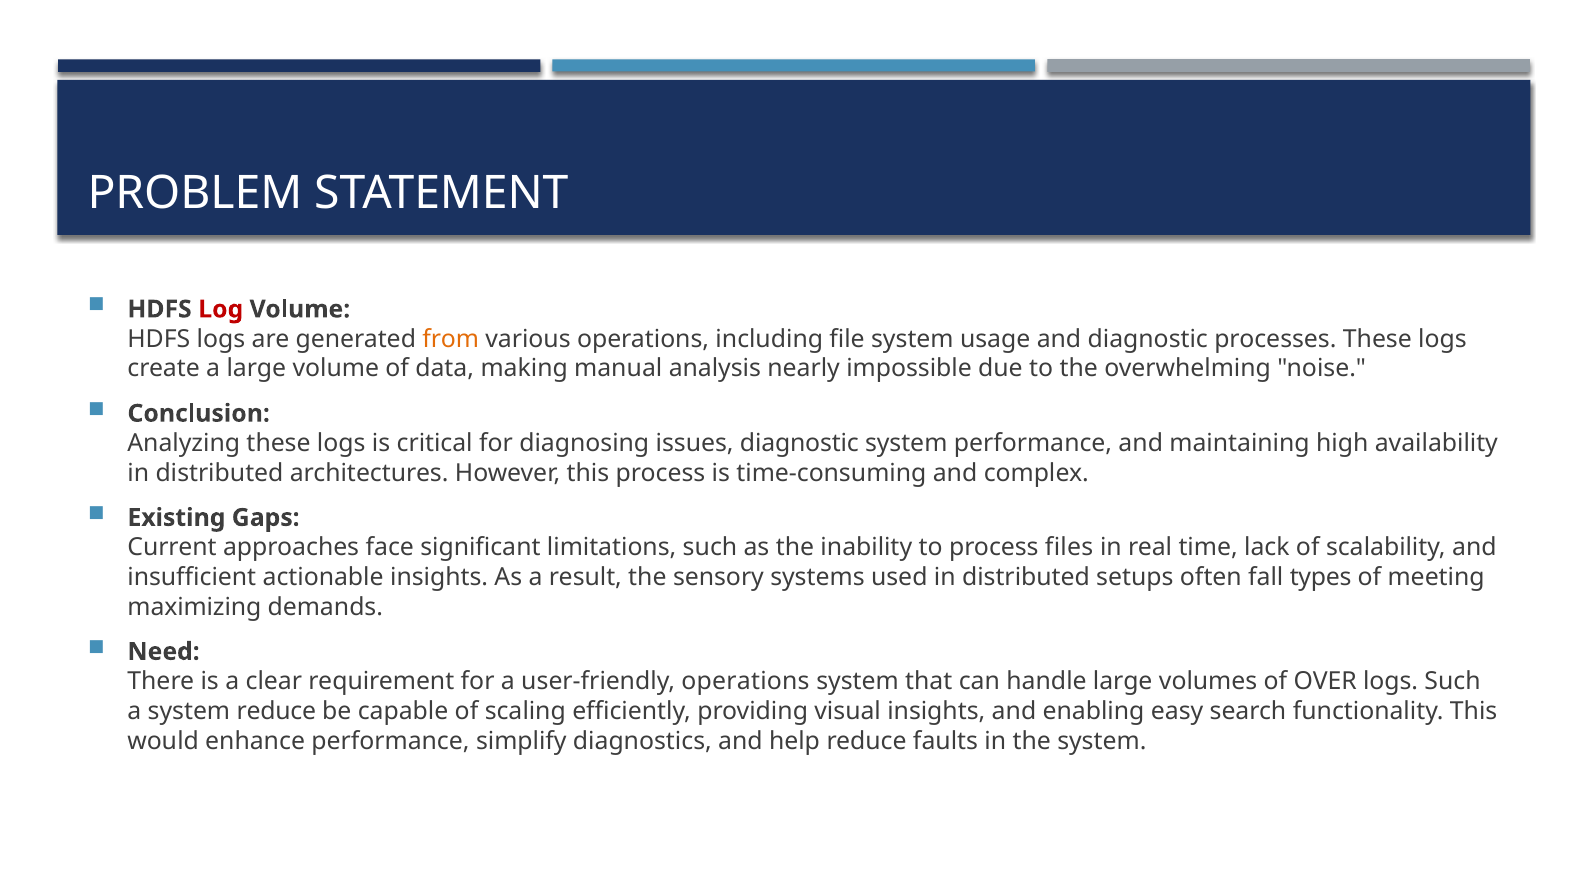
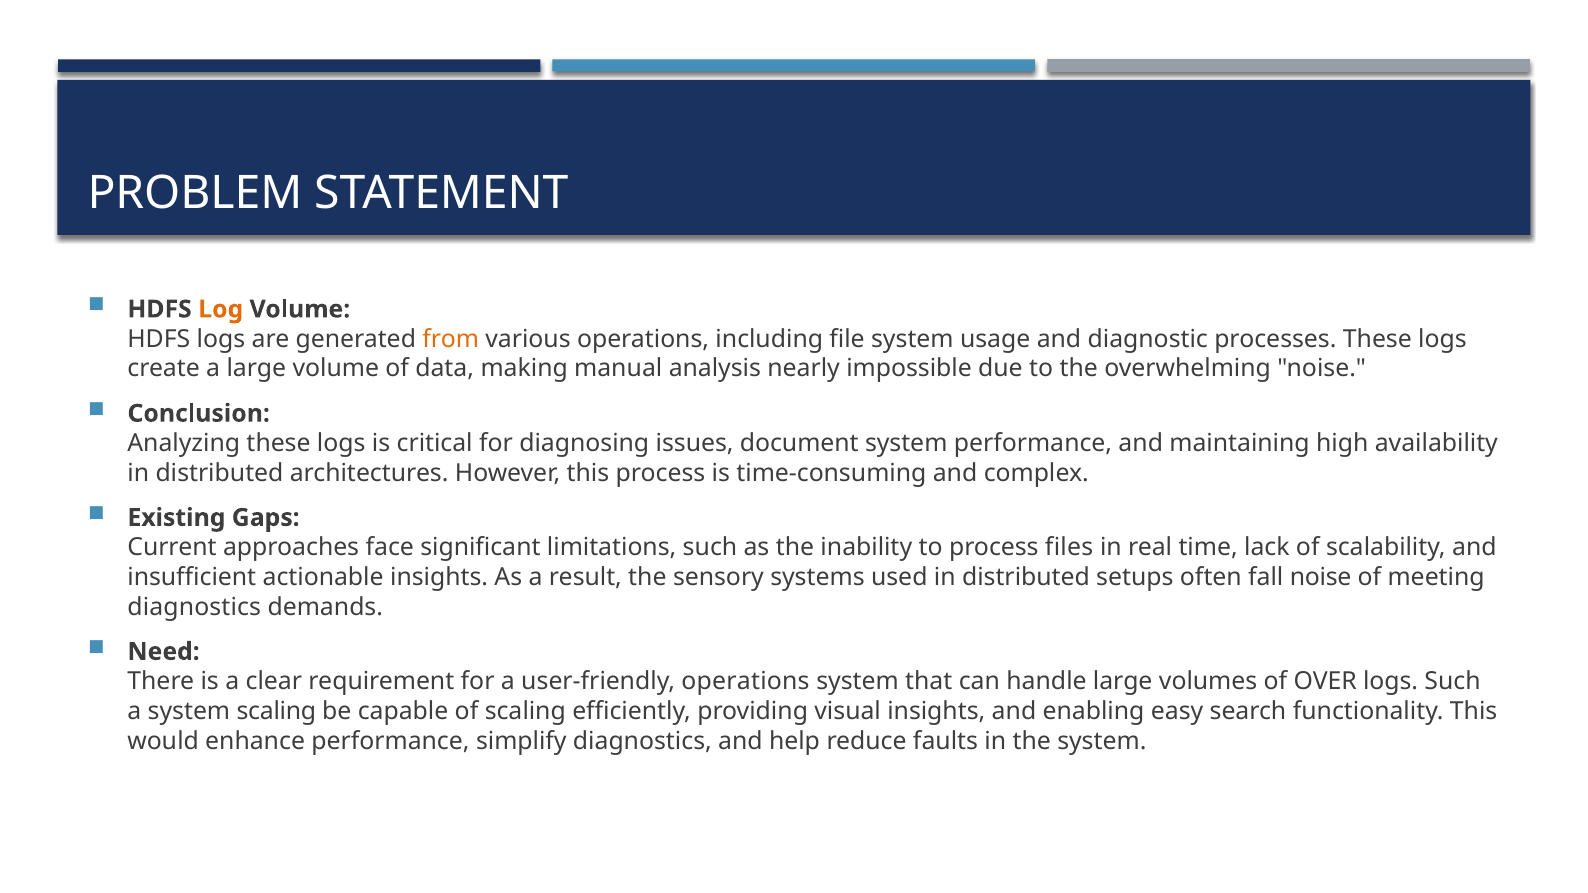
Log colour: red -> orange (221, 309)
issues diagnostic: diagnostic -> document (799, 443)
fall types: types -> noise (1321, 577)
maximizing: maximizing -> diagnostics (194, 607)
system reduce: reduce -> scaling (276, 711)
